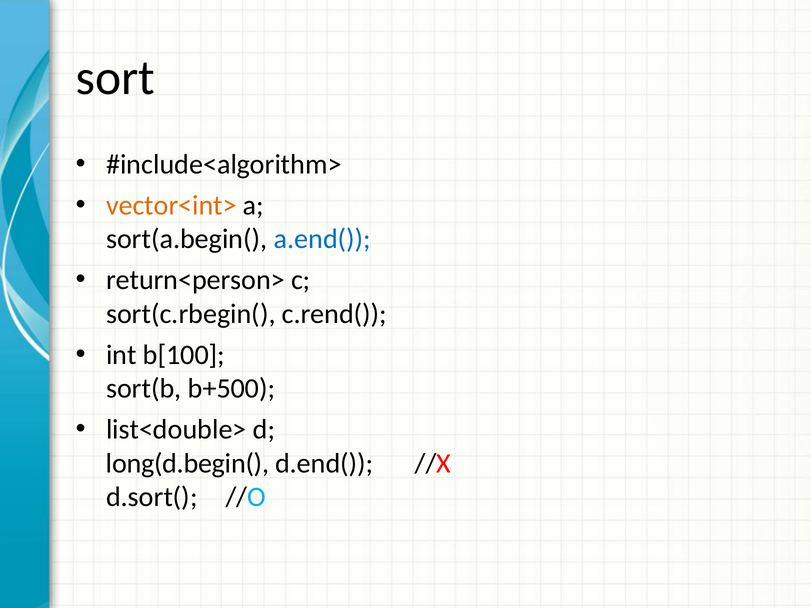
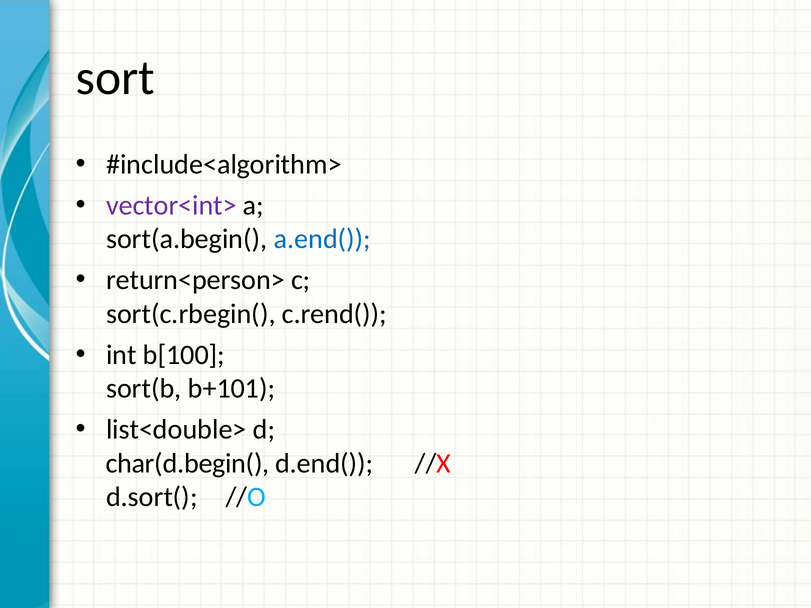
vector<int> colour: orange -> purple (171, 205)
b+500: b+500 -> b+101 (231, 389)
long(d.begin(: long(d.begin( -> char(d.begin( (188, 464)
